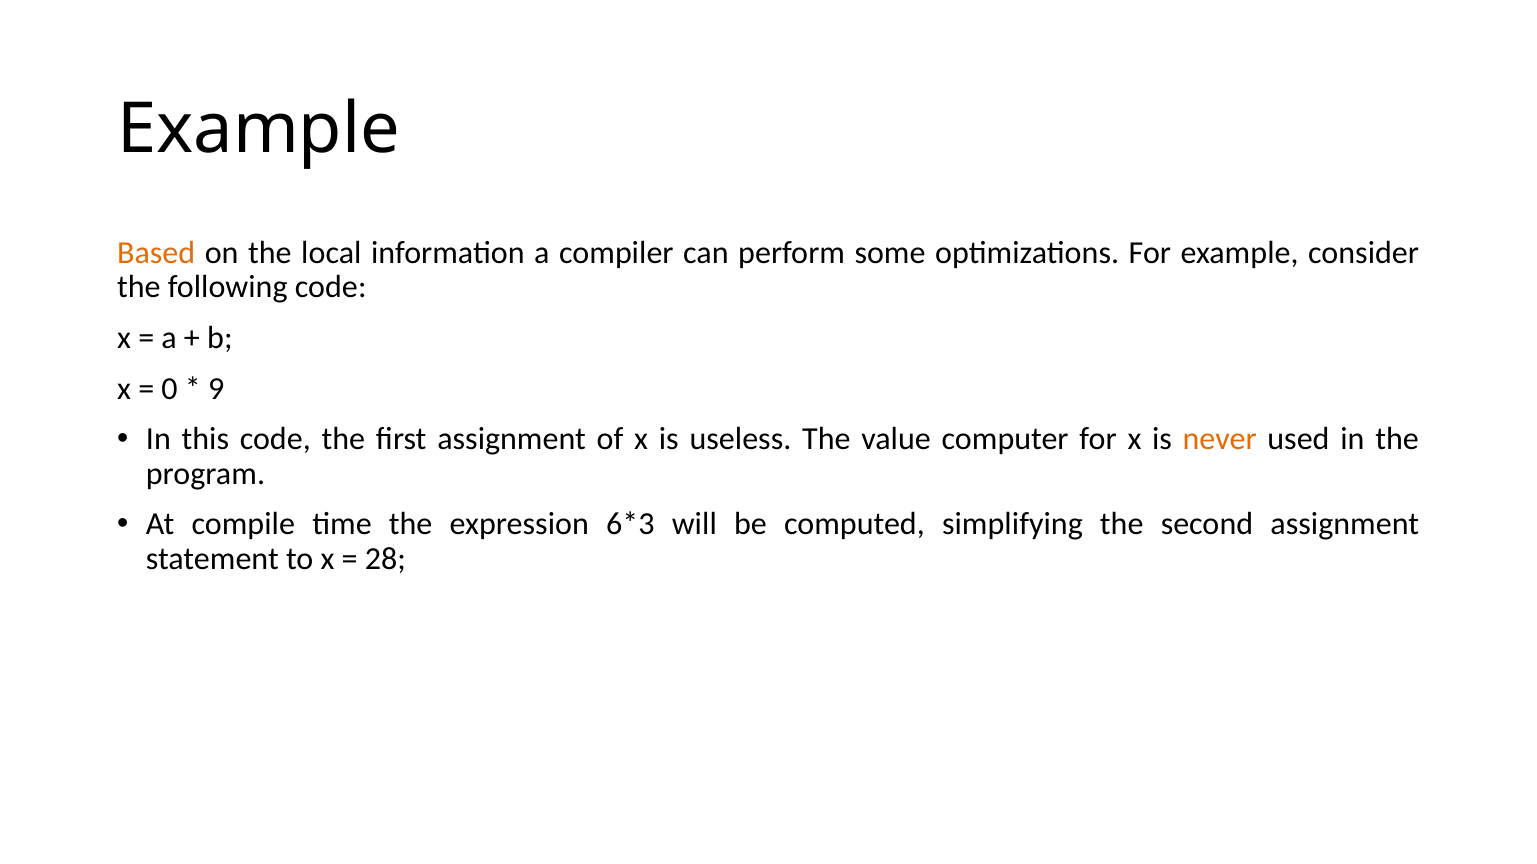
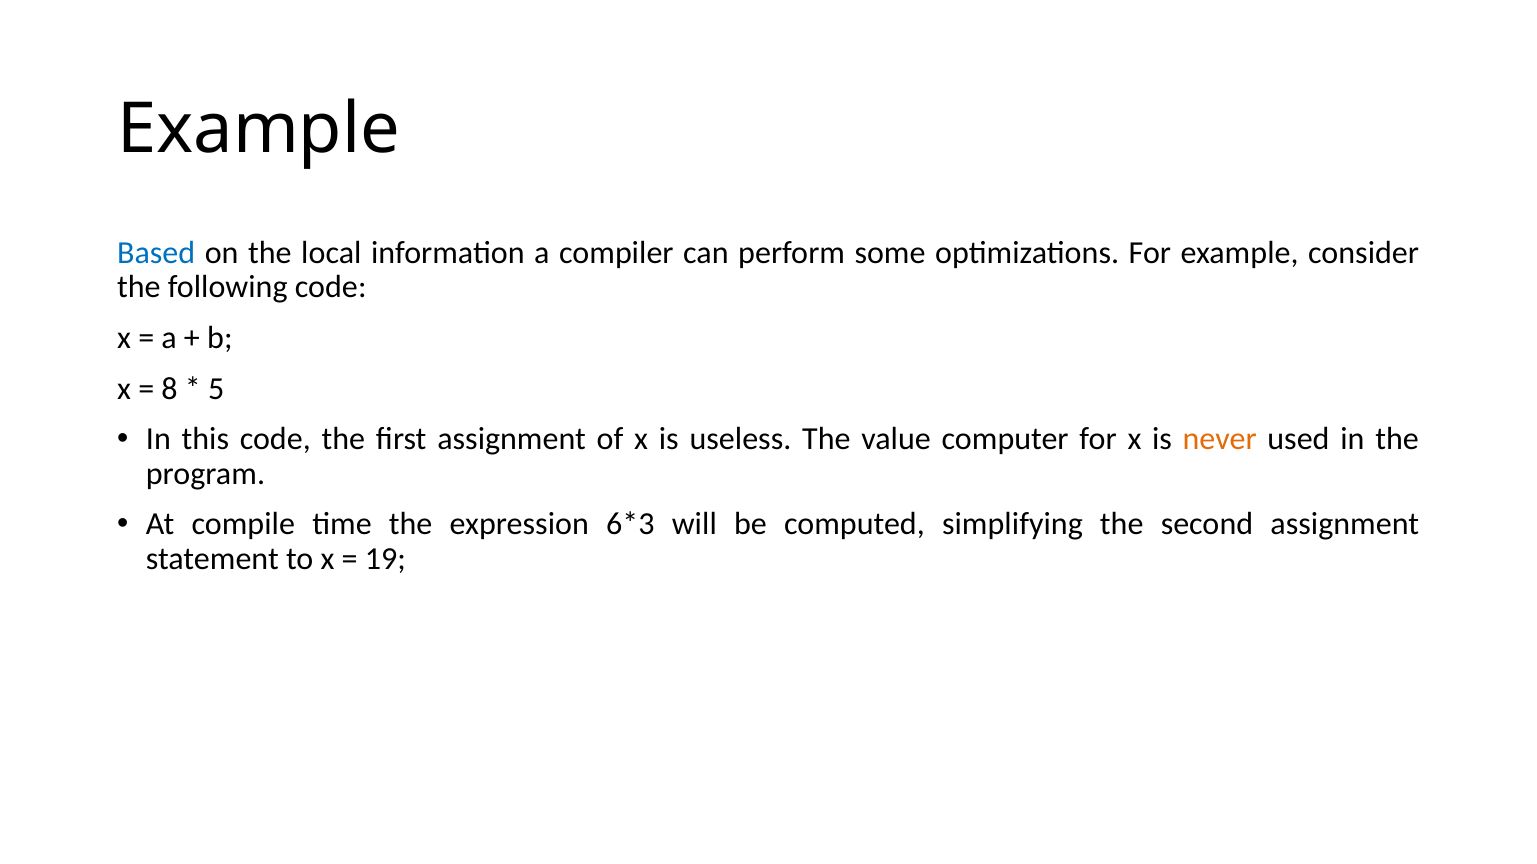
Based colour: orange -> blue (156, 253)
0: 0 -> 8 (170, 389)
9: 9 -> 5 (216, 389)
28: 28 -> 19 (385, 559)
